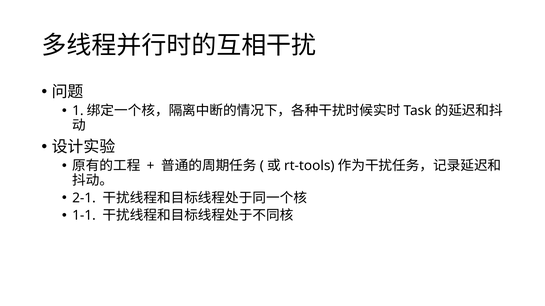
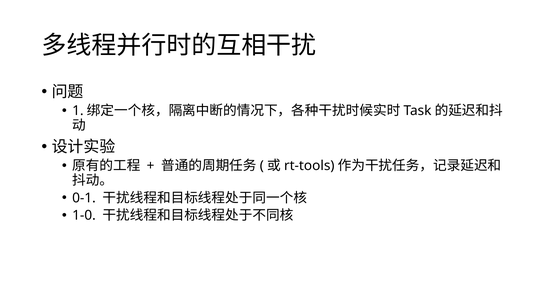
2-1: 2-1 -> 0-1 (84, 198)
1-1: 1-1 -> 1-0 (84, 216)
